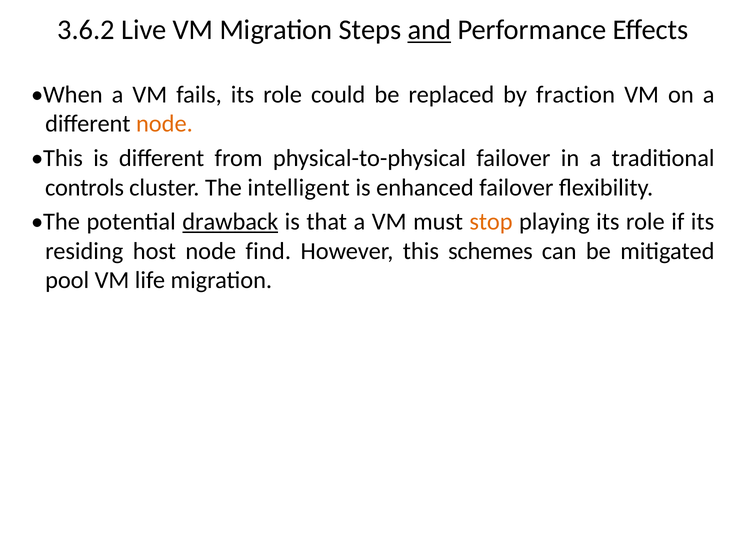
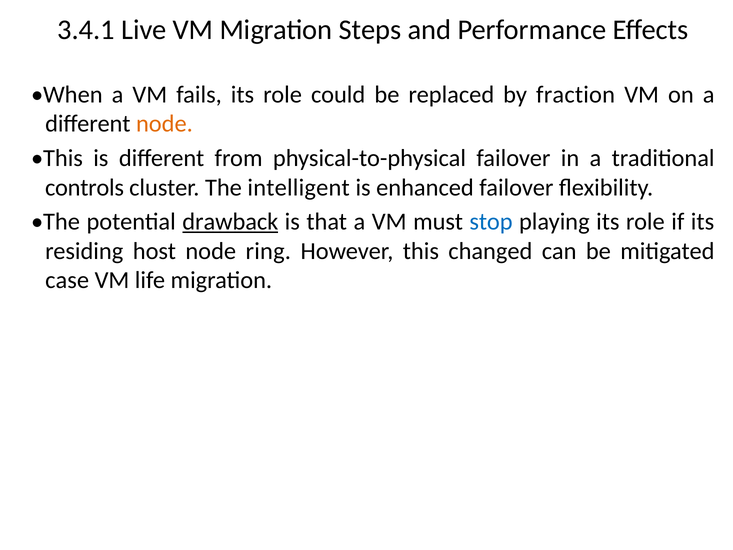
3.6.2: 3.6.2 -> 3.4.1 (86, 30)
and underline: present -> none (429, 30)
stop colour: orange -> blue (491, 222)
find: find -> ring (268, 251)
schemes: schemes -> changed (490, 251)
pool: pool -> case (67, 280)
